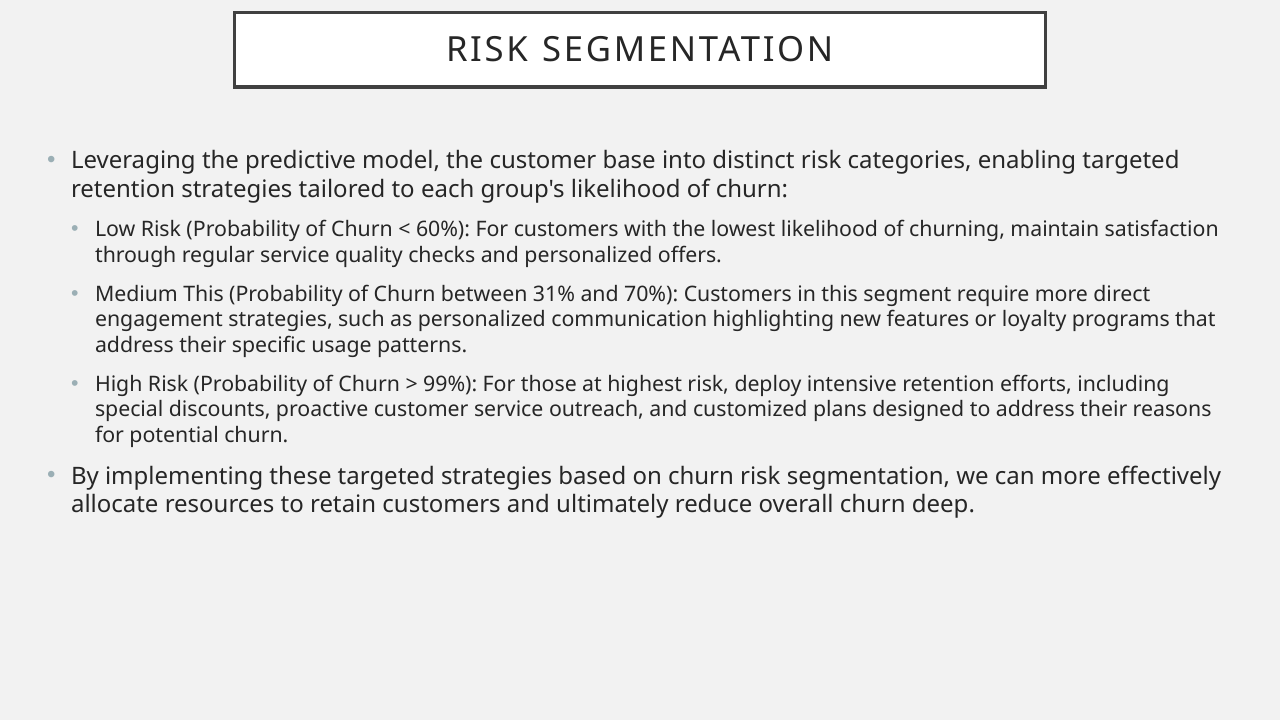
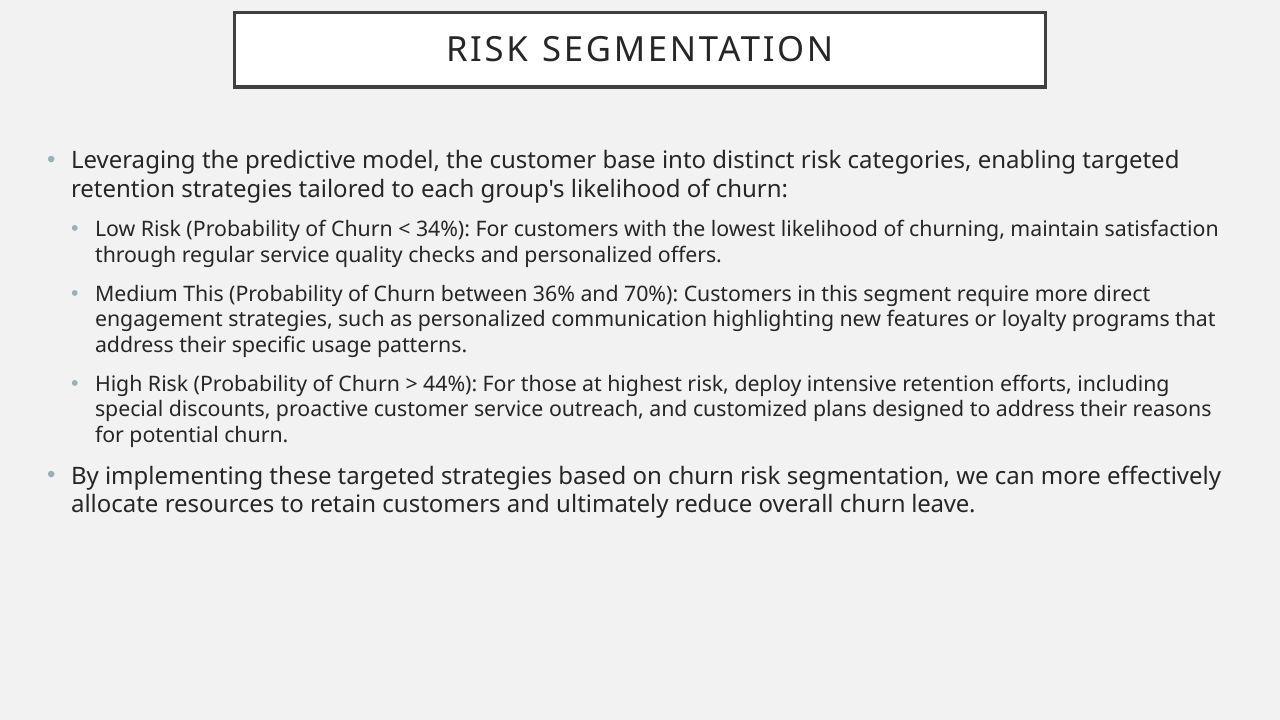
60%: 60% -> 34% (443, 230)
31%: 31% -> 36% (554, 294)
99%: 99% -> 44% (450, 384)
deep: deep -> leave (944, 505)
